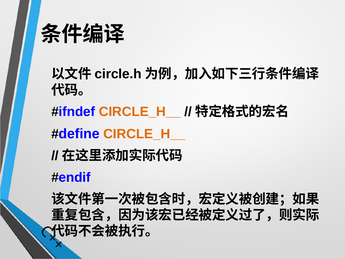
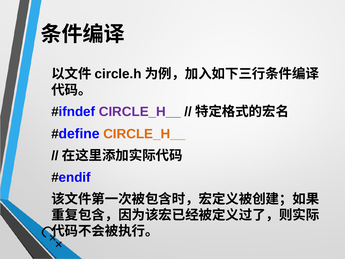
CIRCLE_H__ colour: orange -> purple (140, 112)
